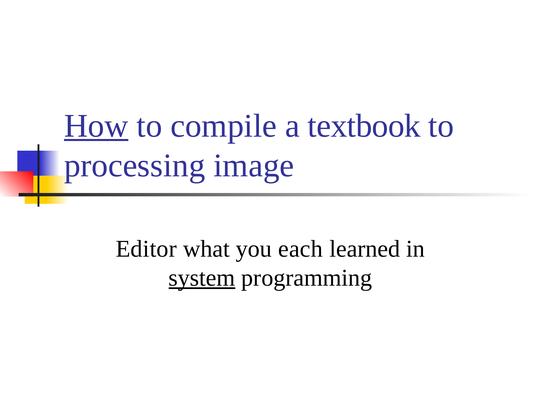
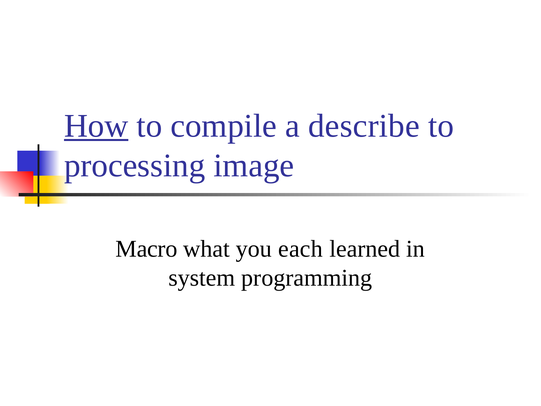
textbook: textbook -> describe (364, 126)
Editor: Editor -> Macro (147, 249)
system underline: present -> none (202, 278)
